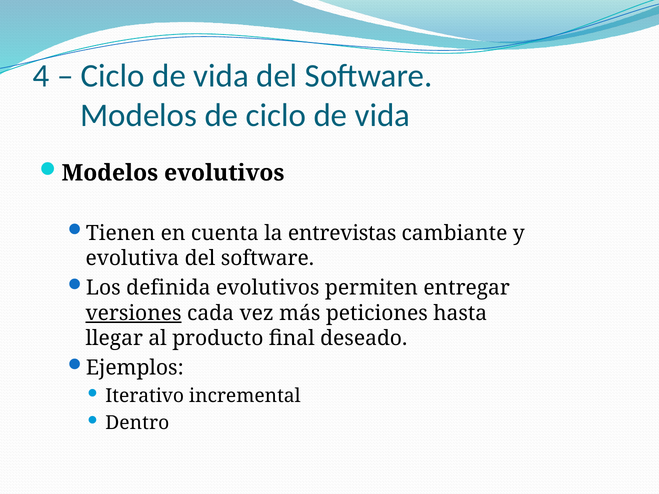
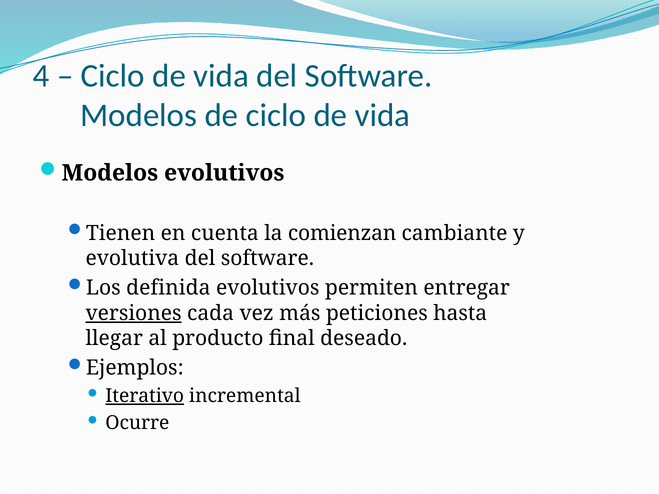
entrevistas: entrevistas -> comienzan (342, 233)
Iterativo underline: none -> present (145, 396)
Dentro: Dentro -> Ocurre (137, 423)
